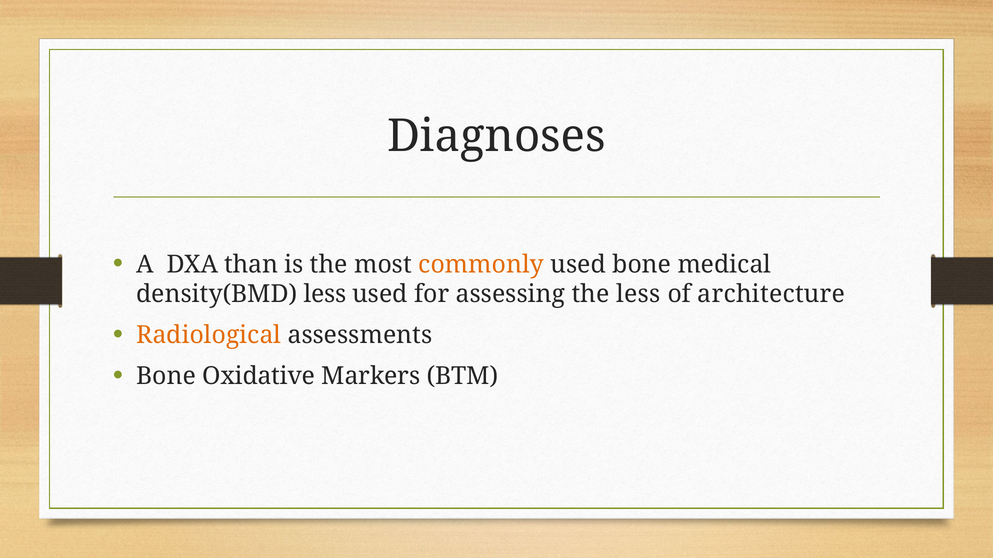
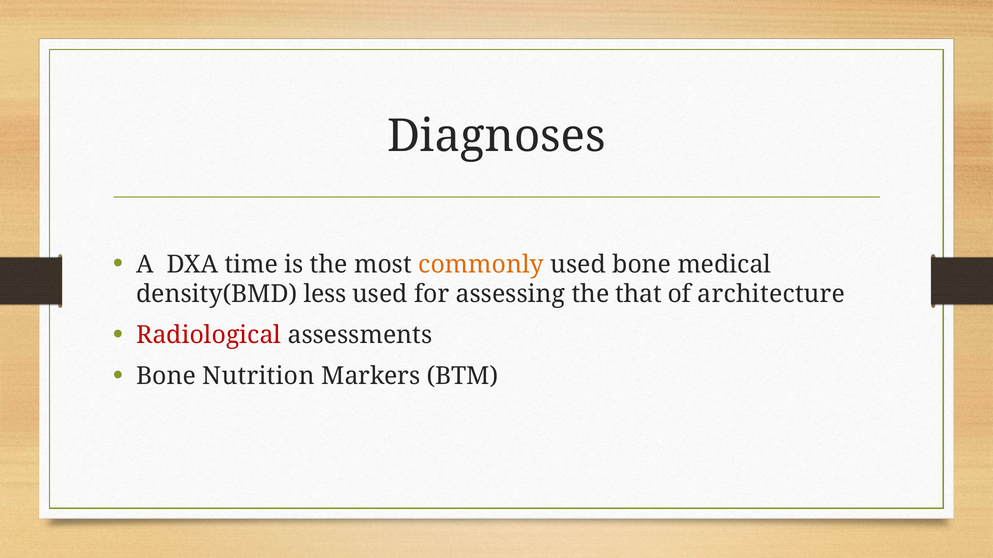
than: than -> time (251, 265)
the less: less -> that (639, 294)
Radiological colour: orange -> red (209, 335)
Oxidative: Oxidative -> Nutrition (259, 376)
